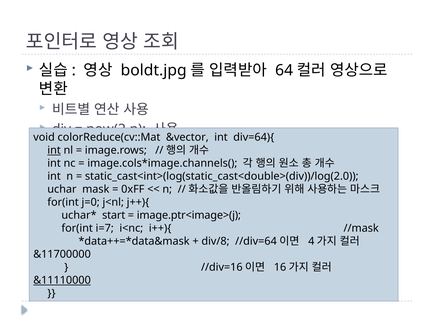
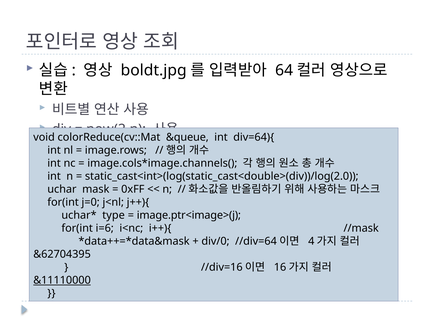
&vector: &vector -> &queue (187, 138)
int underline: present -> none (54, 151)
start: start -> type (114, 216)
i=7: i=7 -> i=6 (105, 229)
div/8: div/8 -> div/0 (215, 242)
&11700000: &11700000 -> &62704395 (62, 255)
